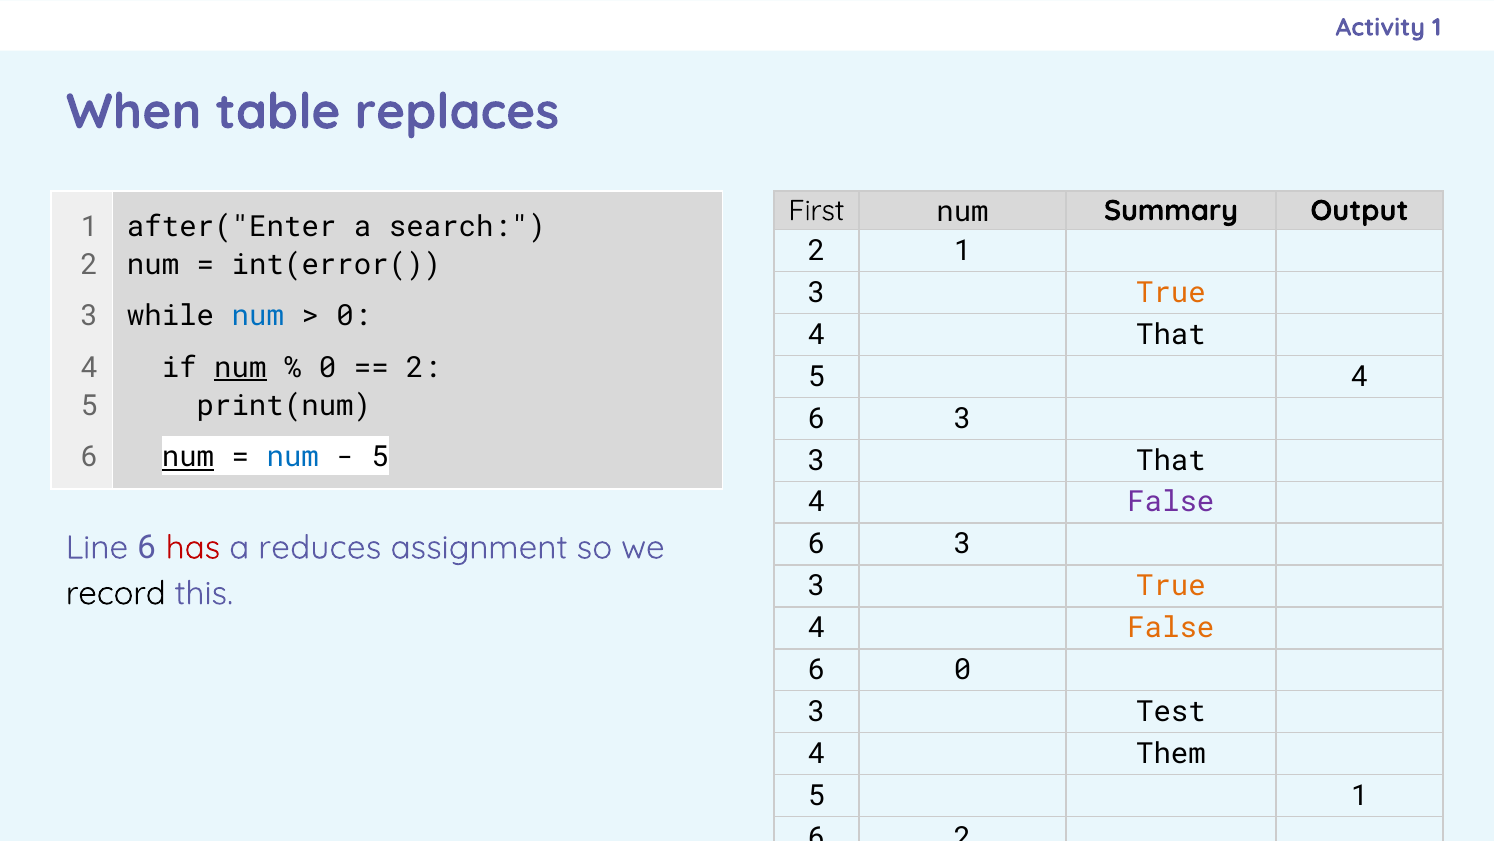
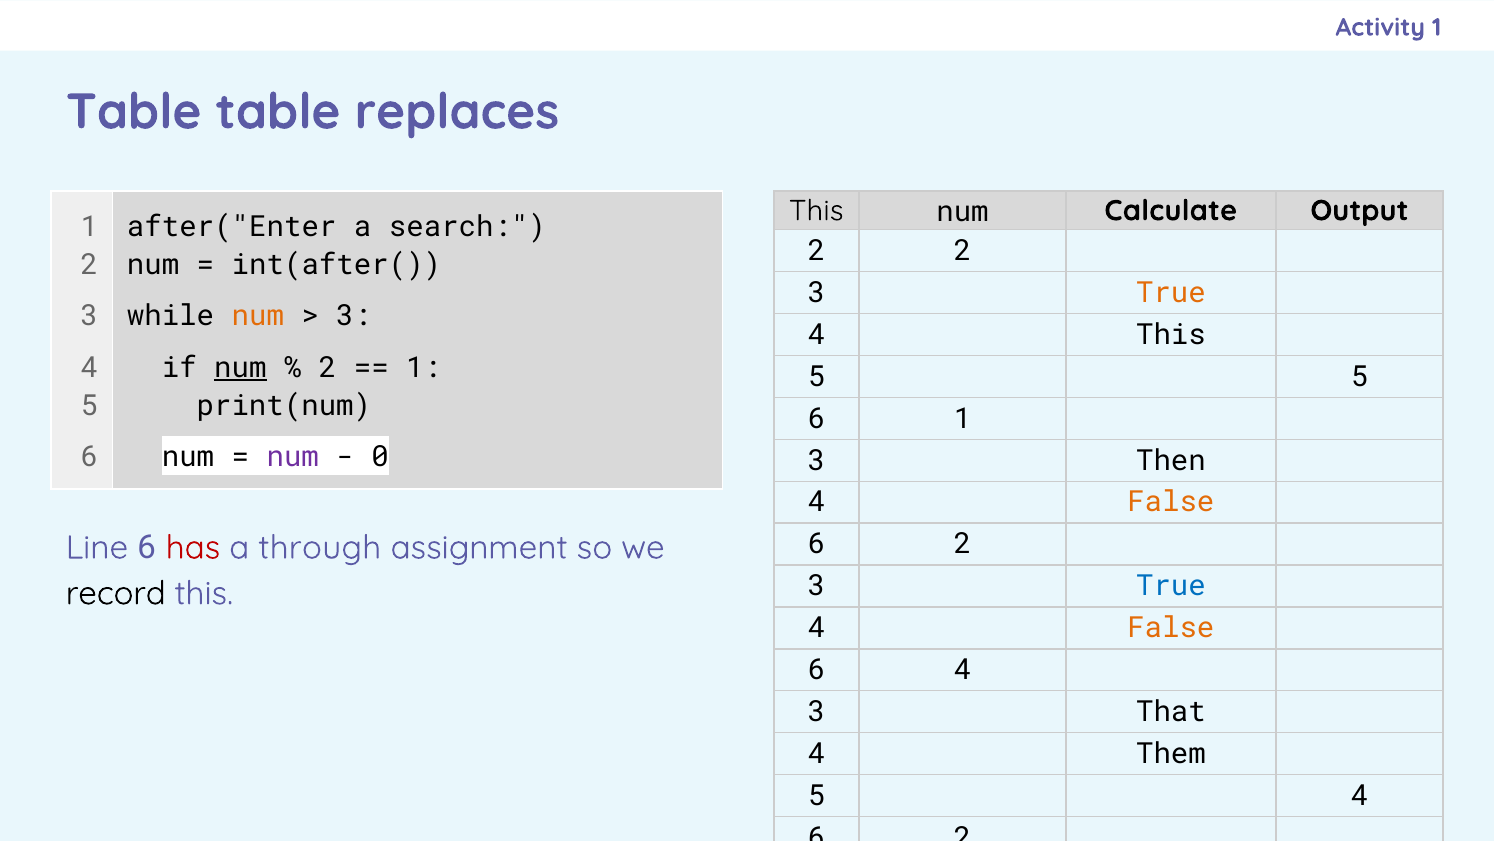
When: When -> Table (134, 112)
First: First -> This (816, 211)
Summary: Summary -> Calculate (1171, 211)
1: 1 -> 2 (963, 251)
int(error(: int(error( -> int(after( (336, 265)
num colour: blue -> orange (258, 316)
0: 0 -> 3 (354, 316)
4 That: That -> This (1171, 334)
0: 0 -> 2 (328, 367)
2: 2 -> 1 (424, 367)
5 4: 4 -> 5 (1359, 376)
3: 3 -> 1 (963, 418)
num underline: present -> none (188, 457)
num colour: blue -> purple (293, 457)
5: 5 -> 0 (380, 457)
3 That: That -> Then (1171, 460)
False colour: purple -> orange (1171, 502)
reduces: reduces -> through (320, 547)
3: 3 -> 2 (963, 544)
True colour: orange -> blue (1171, 586)
6 0: 0 -> 4 (963, 669)
Test: Test -> That (1171, 711)
5 1: 1 -> 4 (1359, 795)
